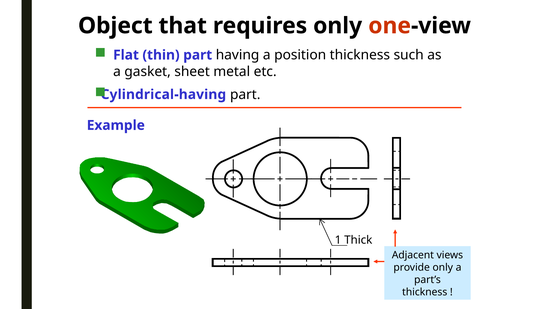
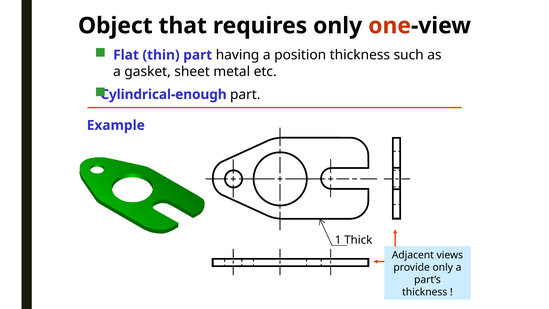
Cylindrical-having: Cylindrical-having -> Cylindrical-enough (164, 94)
